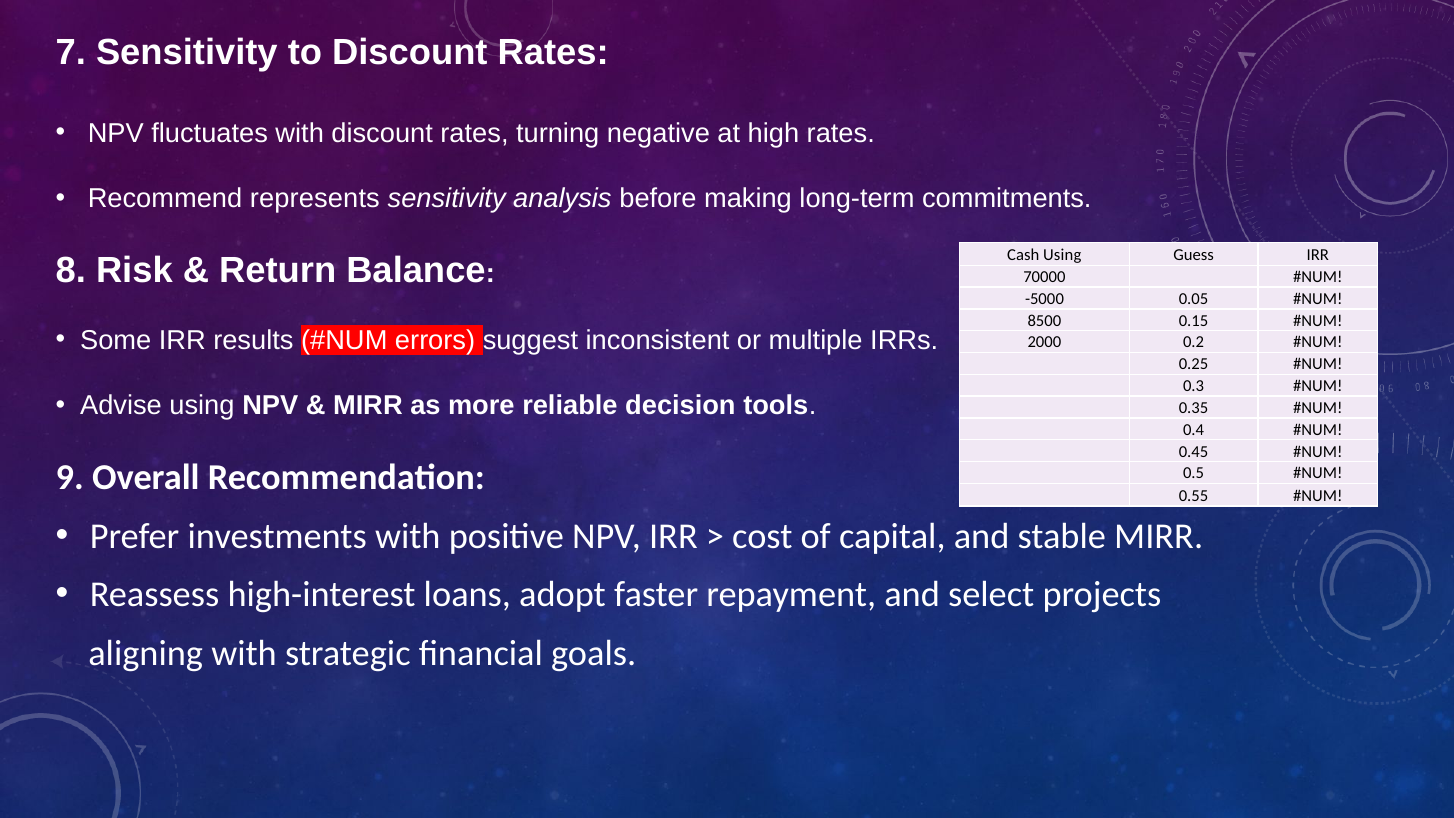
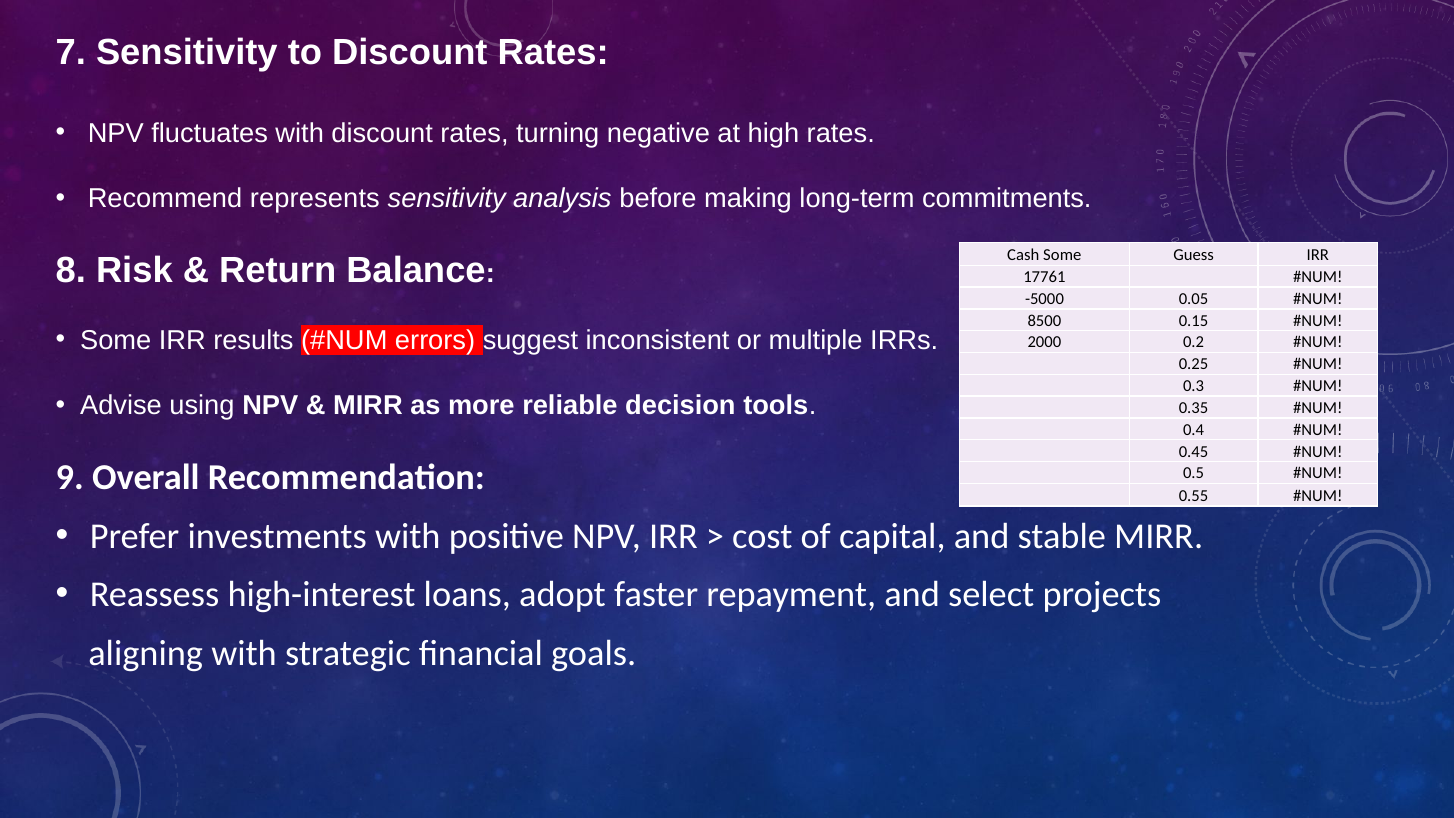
Cash Using: Using -> Some (1062, 255)
70000: 70000 -> 17761 (1044, 277)
